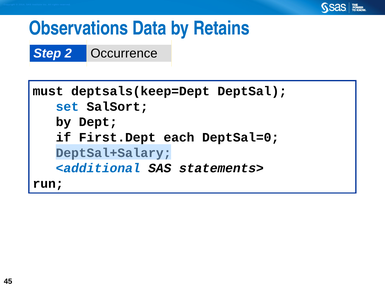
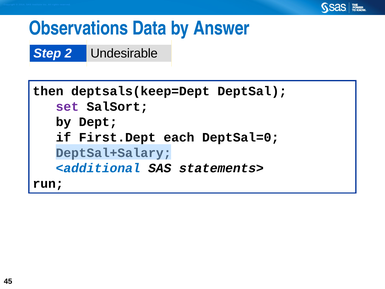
Retains: Retains -> Answer (221, 28)
Occurrence: Occurrence -> Undesirable (124, 53)
must: must -> then (48, 91)
set colour: blue -> purple (67, 106)
